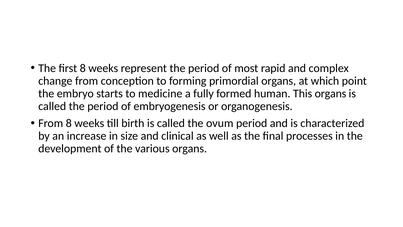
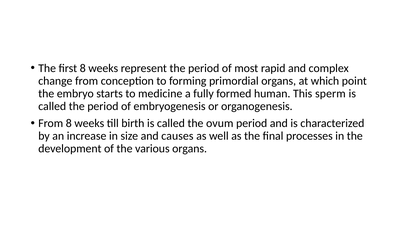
This organs: organs -> sperm (330, 94)
clinical: clinical -> causes (177, 136)
